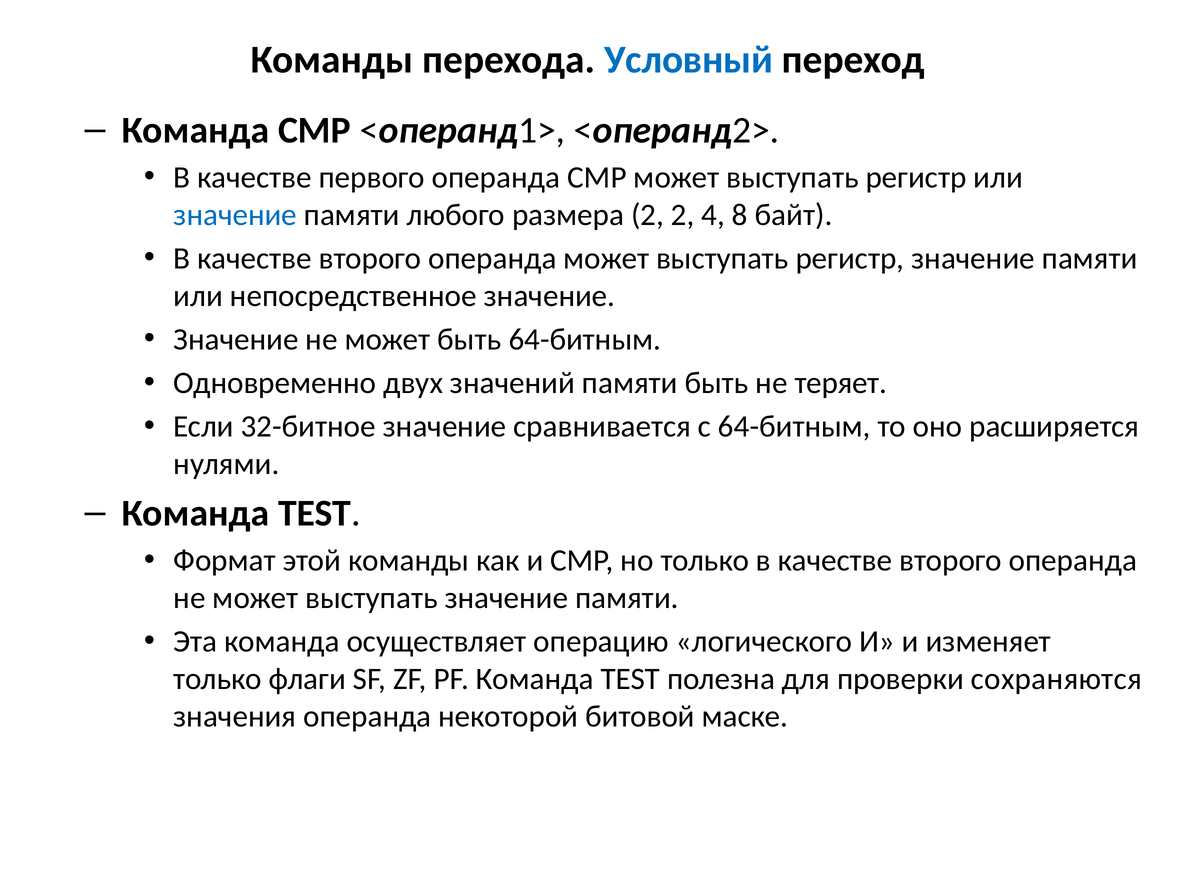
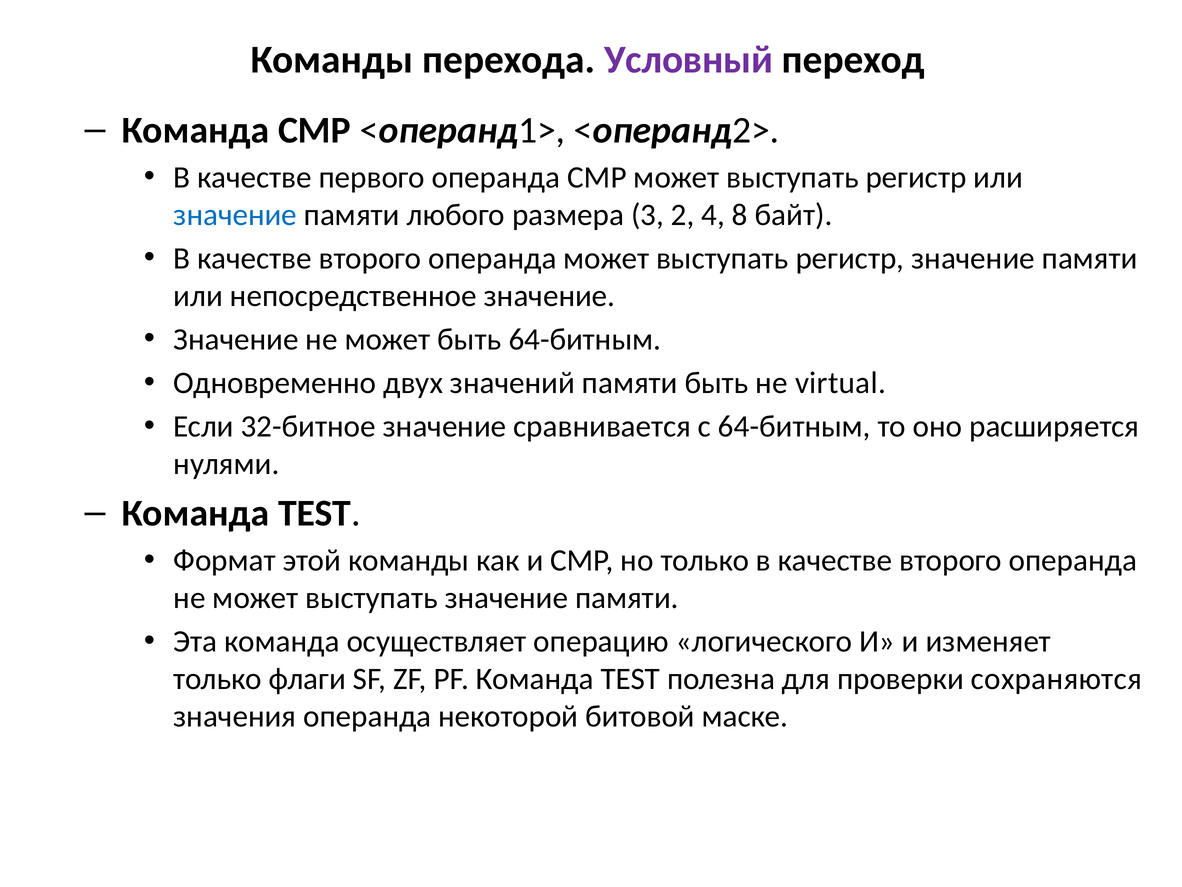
Условный colour: blue -> purple (689, 60)
размера 2: 2 -> 3 (648, 215)
теряет: теряет -> virtual (841, 383)
